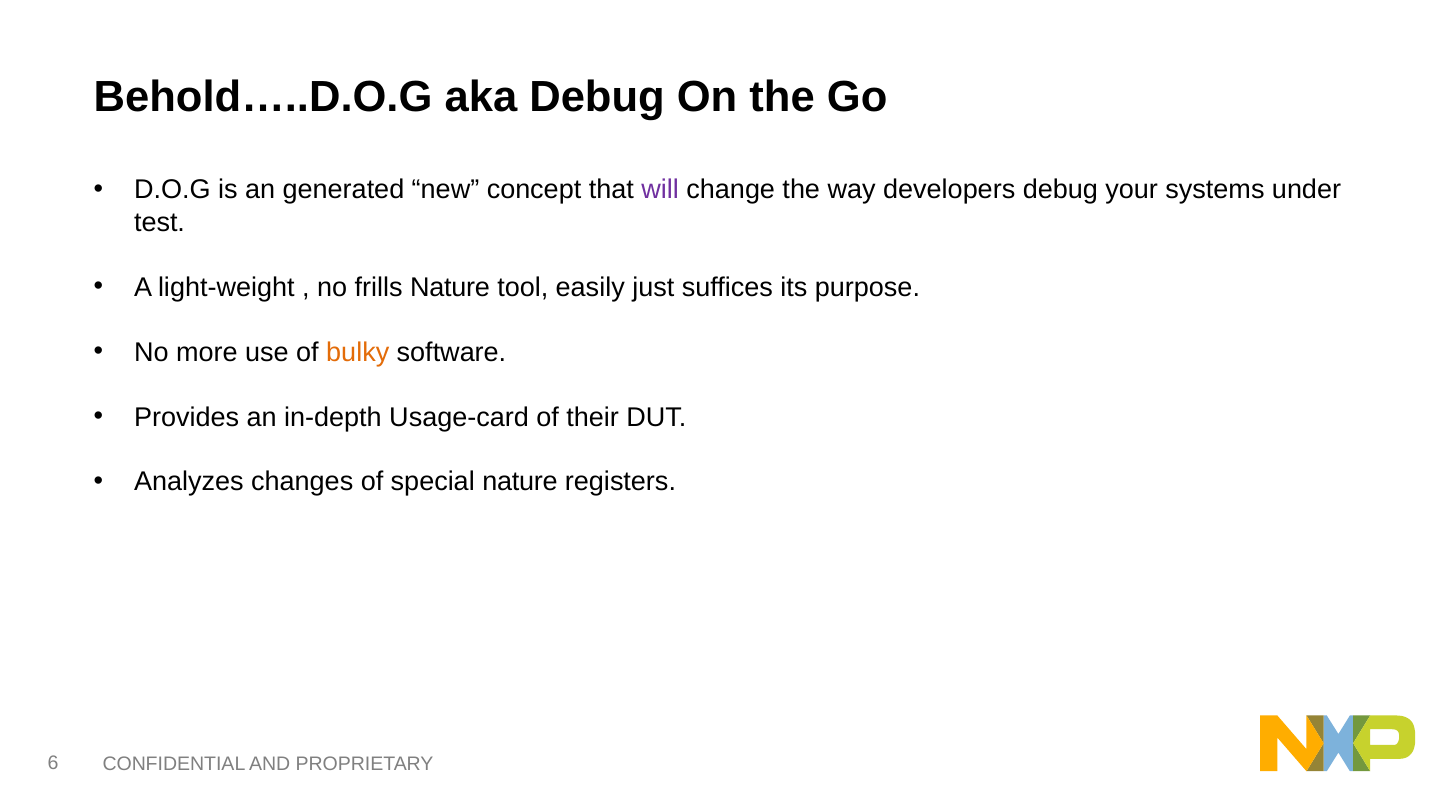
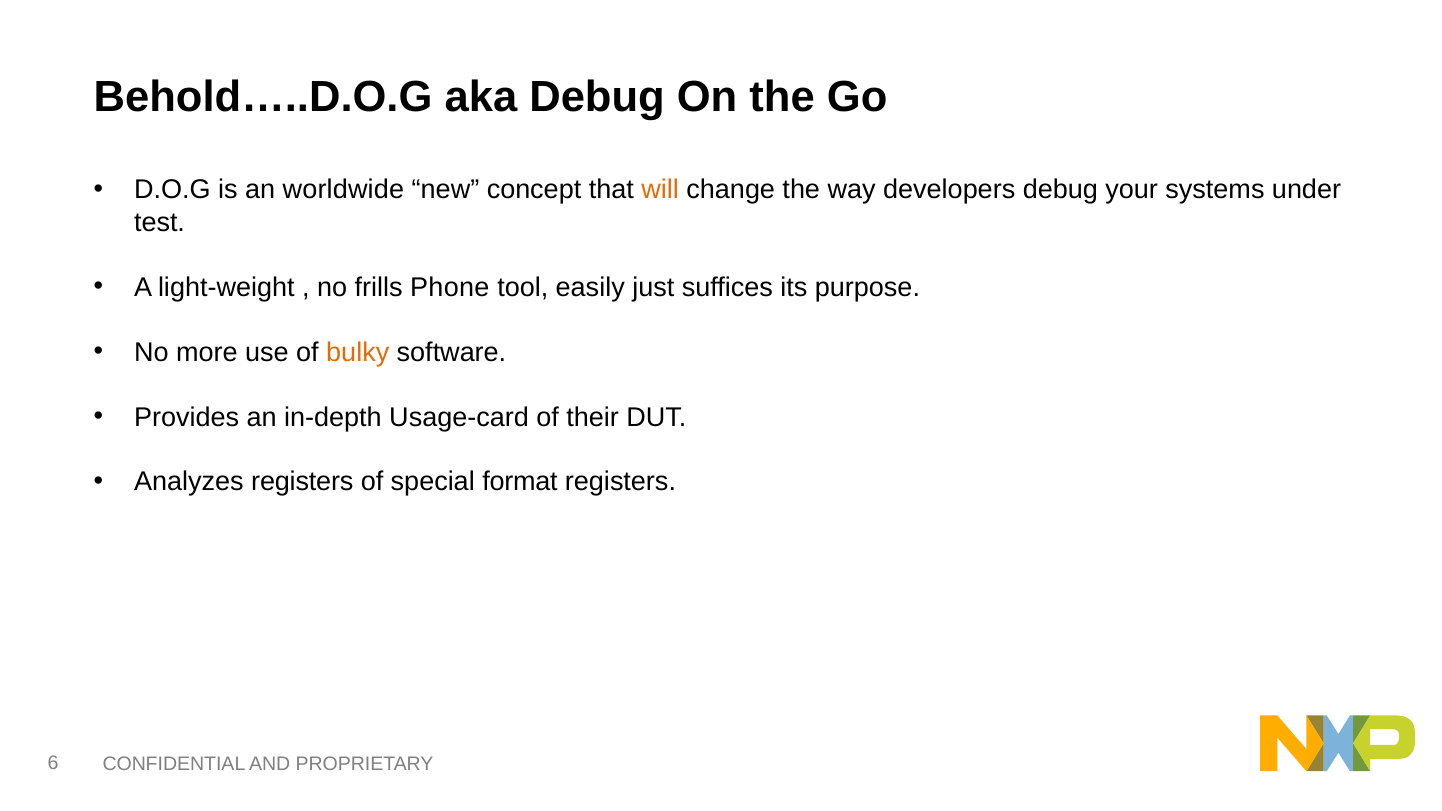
generated: generated -> worldwide (343, 190)
will colour: purple -> orange (660, 190)
frills Nature: Nature -> Phone (450, 287)
Analyzes changes: changes -> registers (302, 482)
special nature: nature -> format (520, 482)
